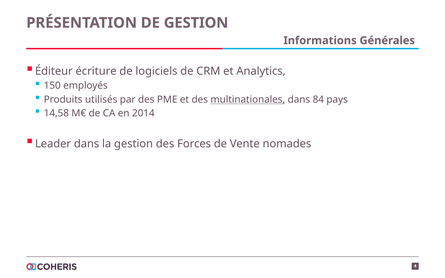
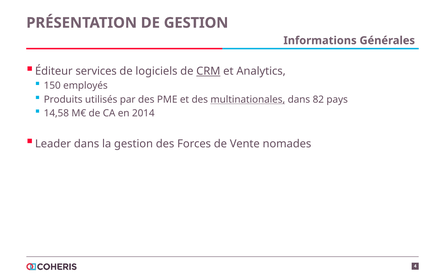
écriture: écriture -> services (96, 71)
CRM underline: none -> present (208, 71)
84: 84 -> 82 (318, 100)
